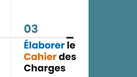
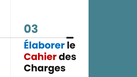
Cahier colour: orange -> red (40, 57)
